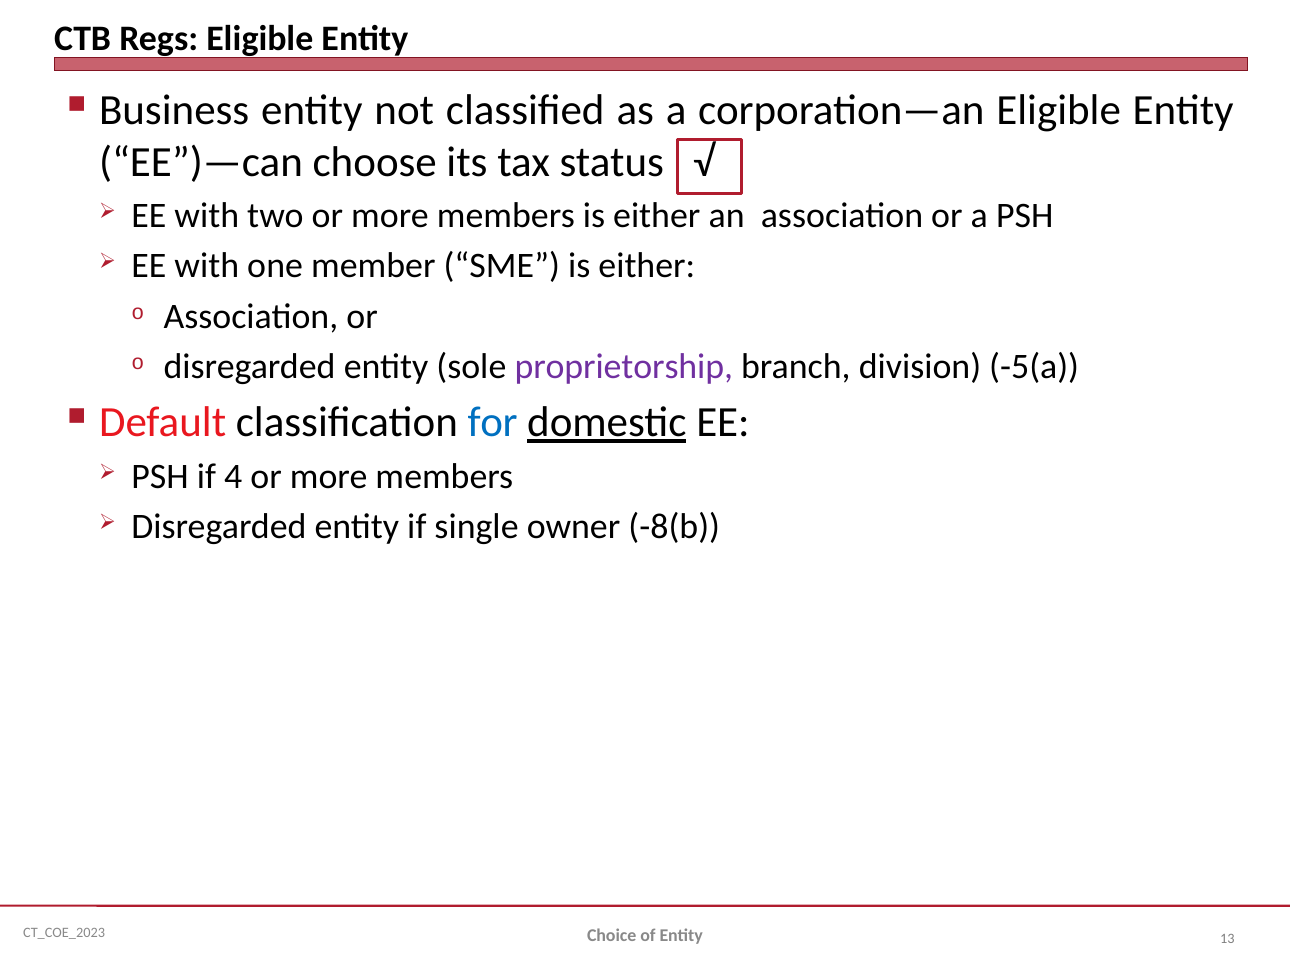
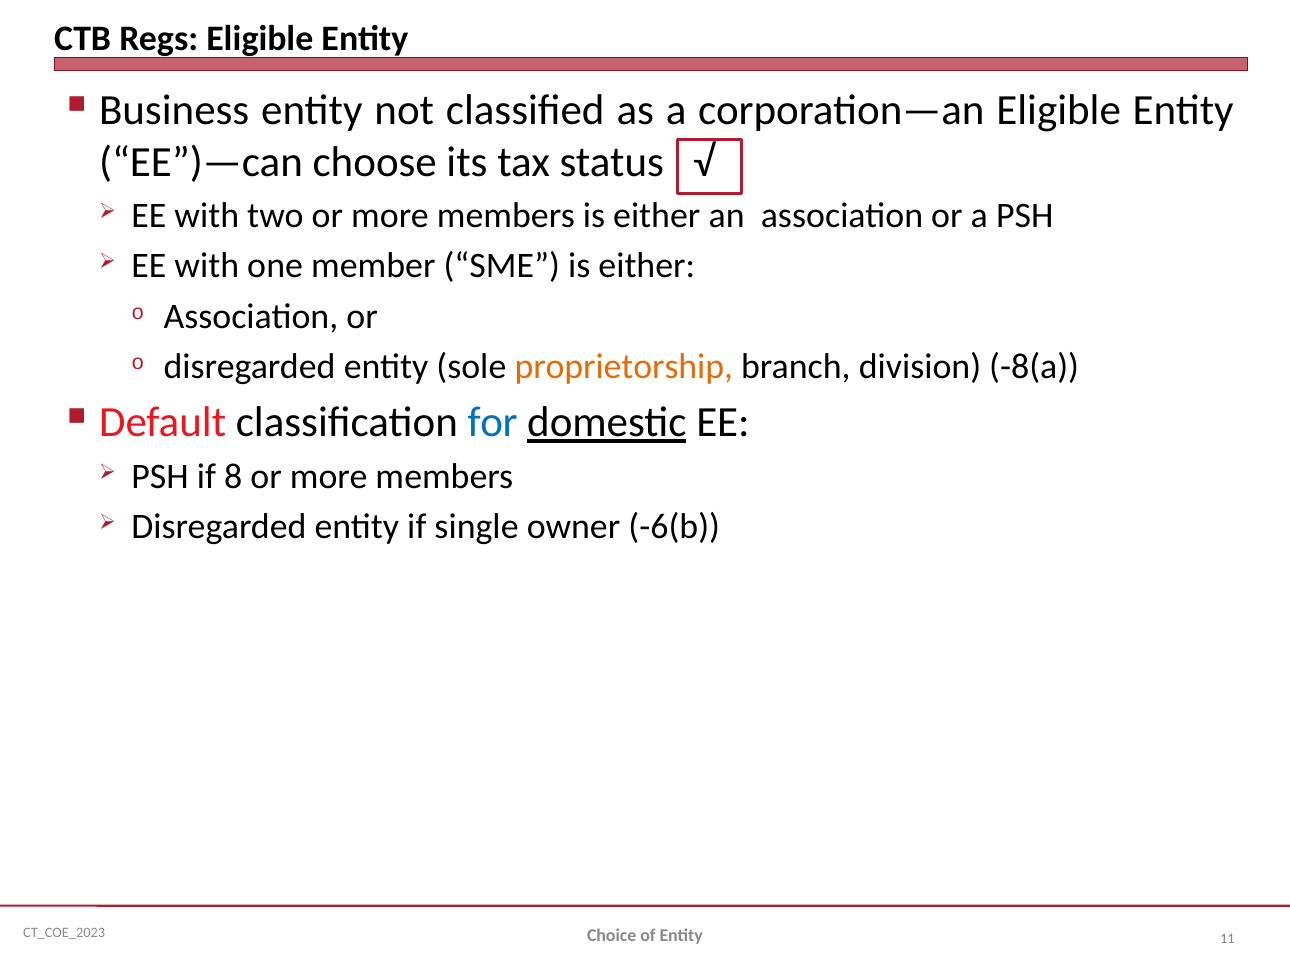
proprietorship colour: purple -> orange (624, 367)
-5(a: -5(a -> -8(a (1034, 367)
4: 4 -> 8 (233, 477)
-8(b: -8(b -> -6(b (674, 527)
13: 13 -> 11 (1227, 939)
